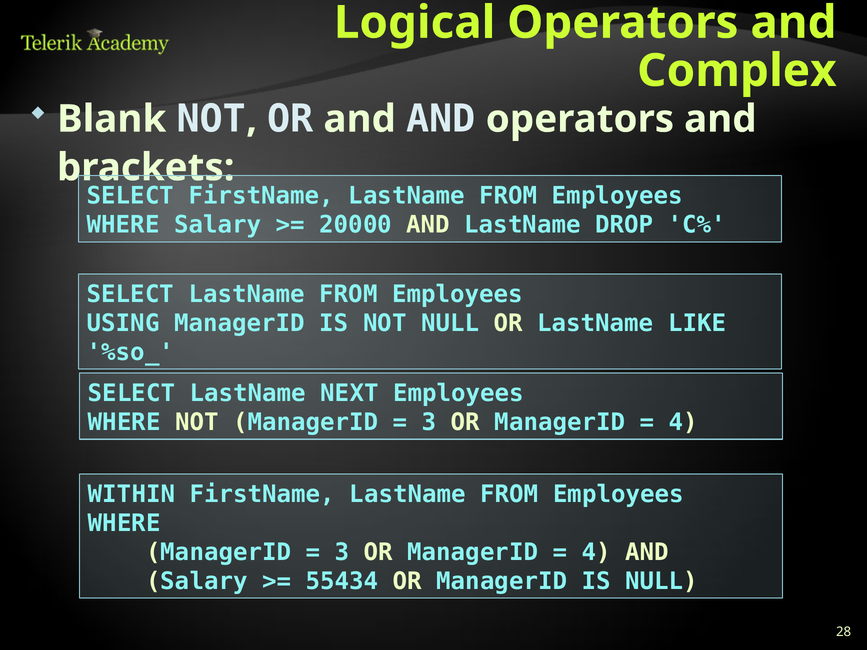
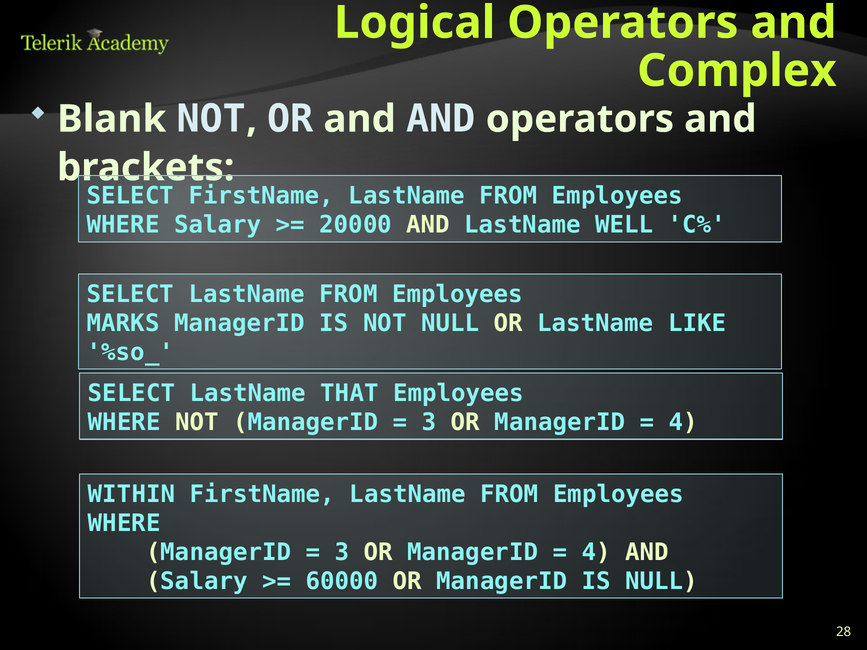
DROP: DROP -> WELL (624, 225)
USING: USING -> MARKS (123, 323)
NEXT: NEXT -> THAT (349, 393)
55434: 55434 -> 60000 (342, 581)
